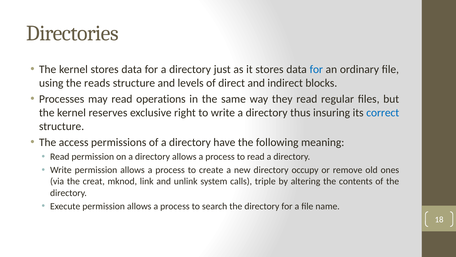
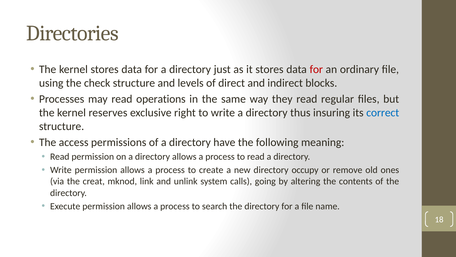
for colour: blue -> red (316, 69)
reads: reads -> check (97, 83)
triple: triple -> going (265, 181)
